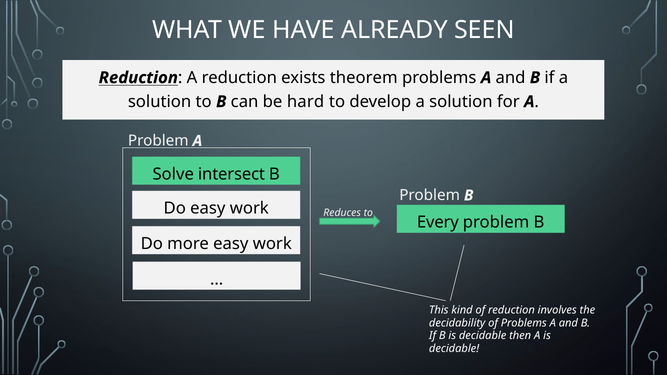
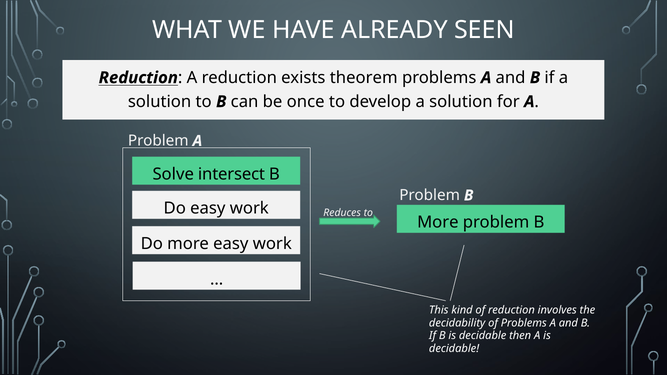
hard: hard -> once (306, 102)
Every: Every -> More (438, 223)
